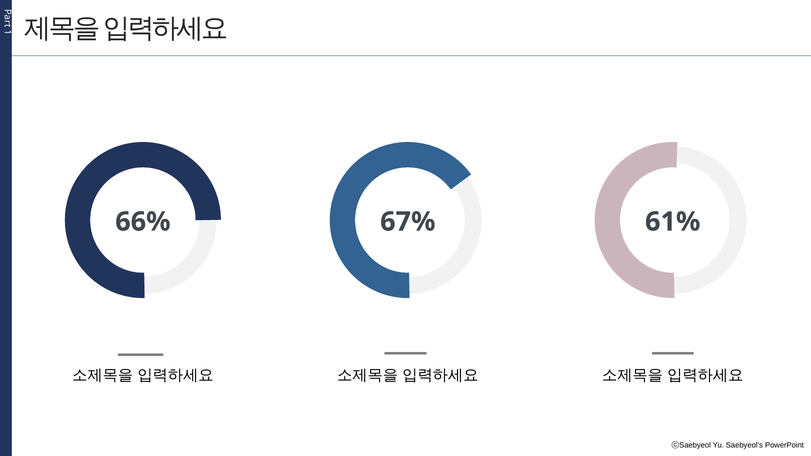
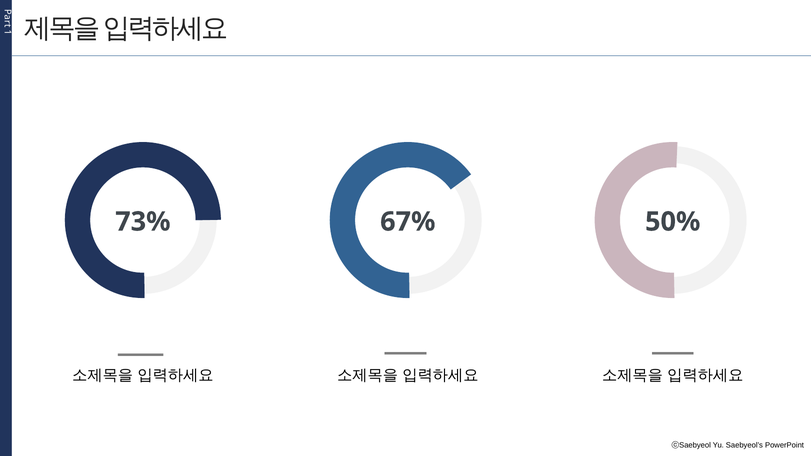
66%: 66% -> 73% (143, 222)
61%: 61% -> 50% (673, 222)
